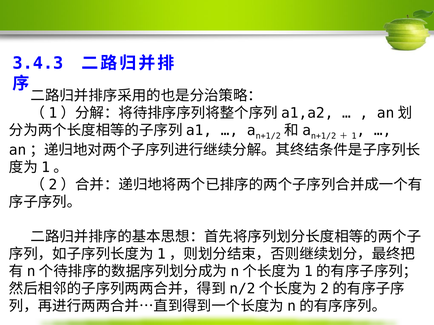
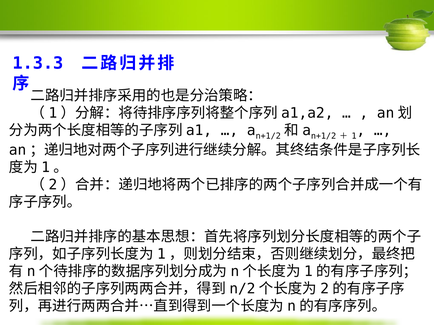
3.4.3: 3.4.3 -> 1.3.3 (38, 63)
